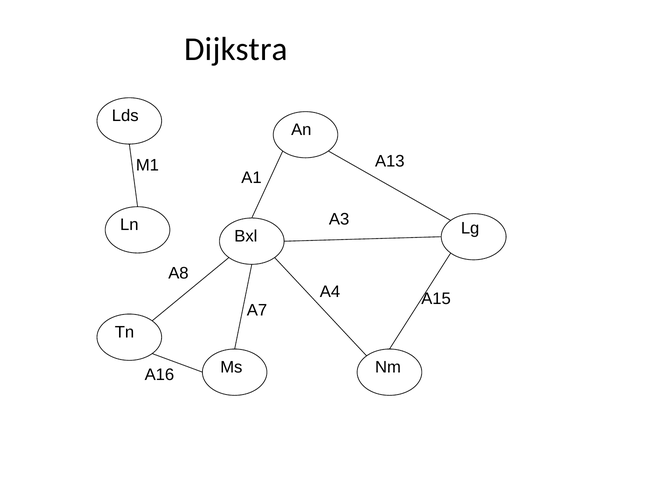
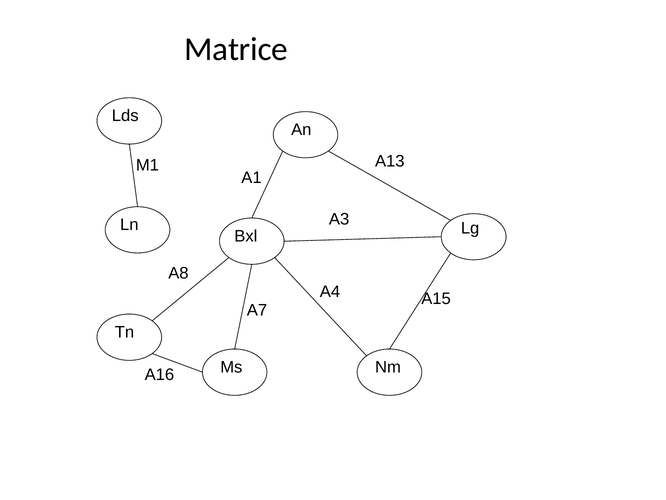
Dijkstra: Dijkstra -> Matrice (236, 49)
